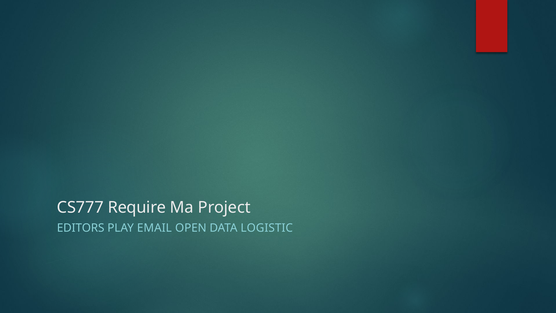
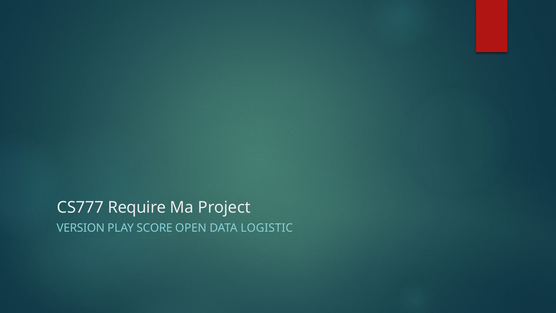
EDITORS: EDITORS -> VERSION (81, 228)
EMAIL: EMAIL -> SCORE (155, 228)
